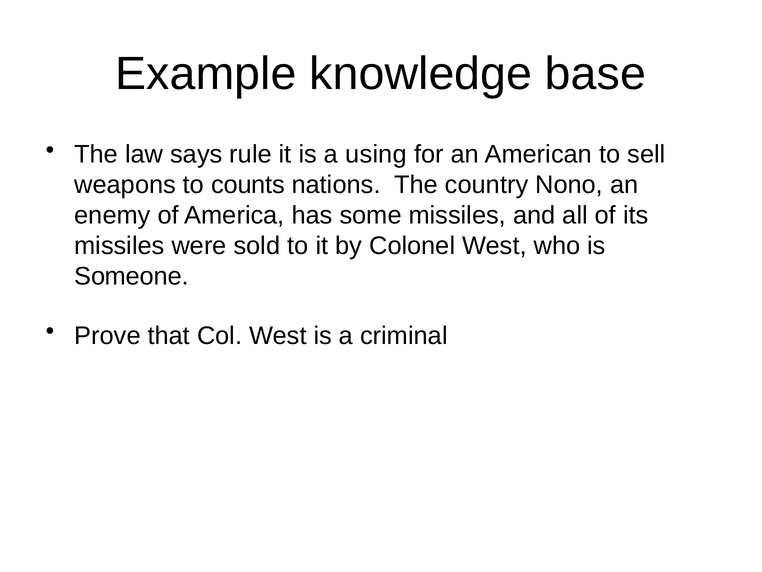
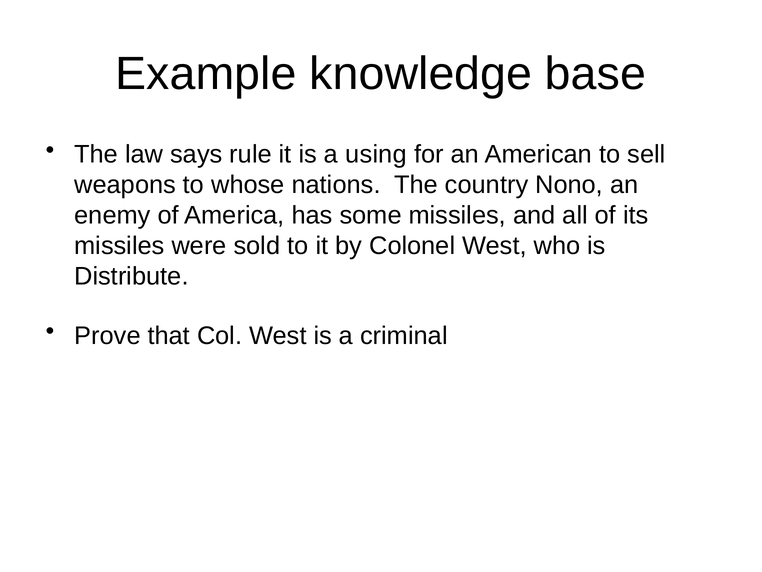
counts: counts -> whose (248, 185)
Someone: Someone -> Distribute (131, 276)
